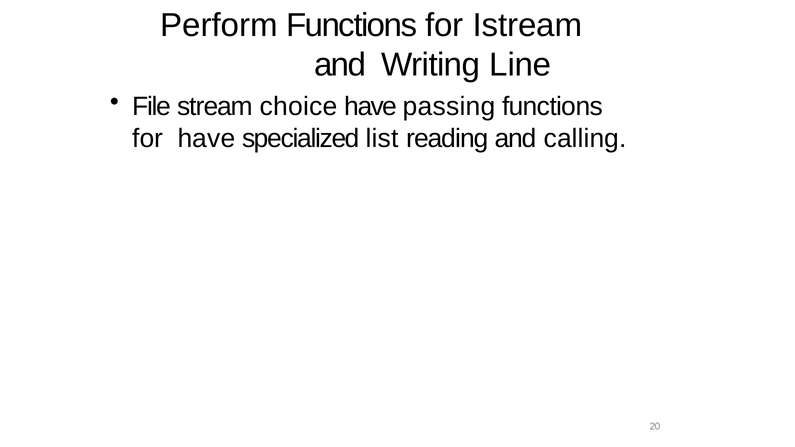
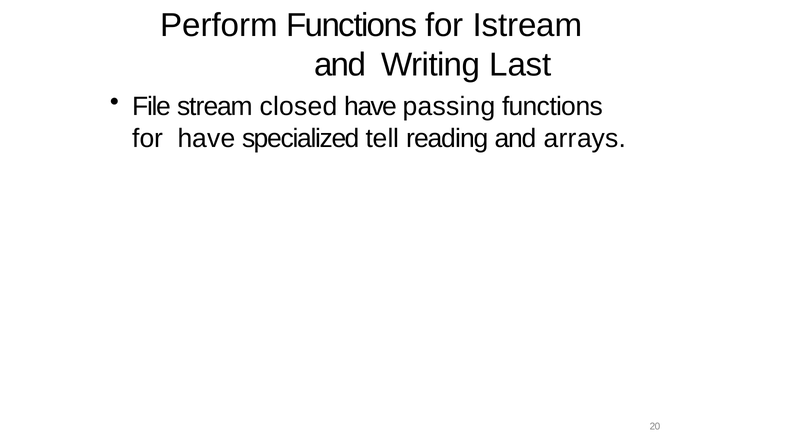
Line: Line -> Last (520, 65)
choice: choice -> closed (299, 107)
list: list -> tell (382, 138)
calling: calling -> arrays (585, 138)
